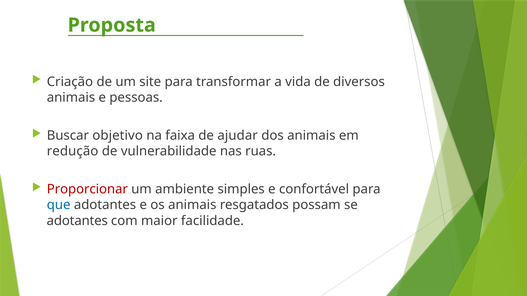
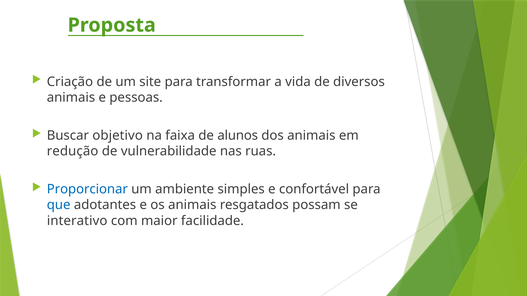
ajudar: ajudar -> alunos (238, 136)
Proporcionar colour: red -> blue (87, 189)
adotantes: adotantes -> interativo (77, 221)
